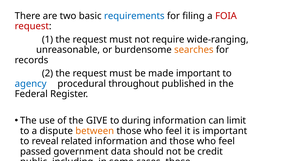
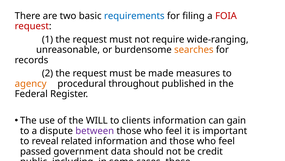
made important: important -> measures (198, 73)
agency colour: blue -> orange (31, 83)
GIVE: GIVE -> WILL (97, 120)
during: during -> clients (136, 120)
limit: limit -> gain (236, 120)
between colour: orange -> purple (95, 130)
